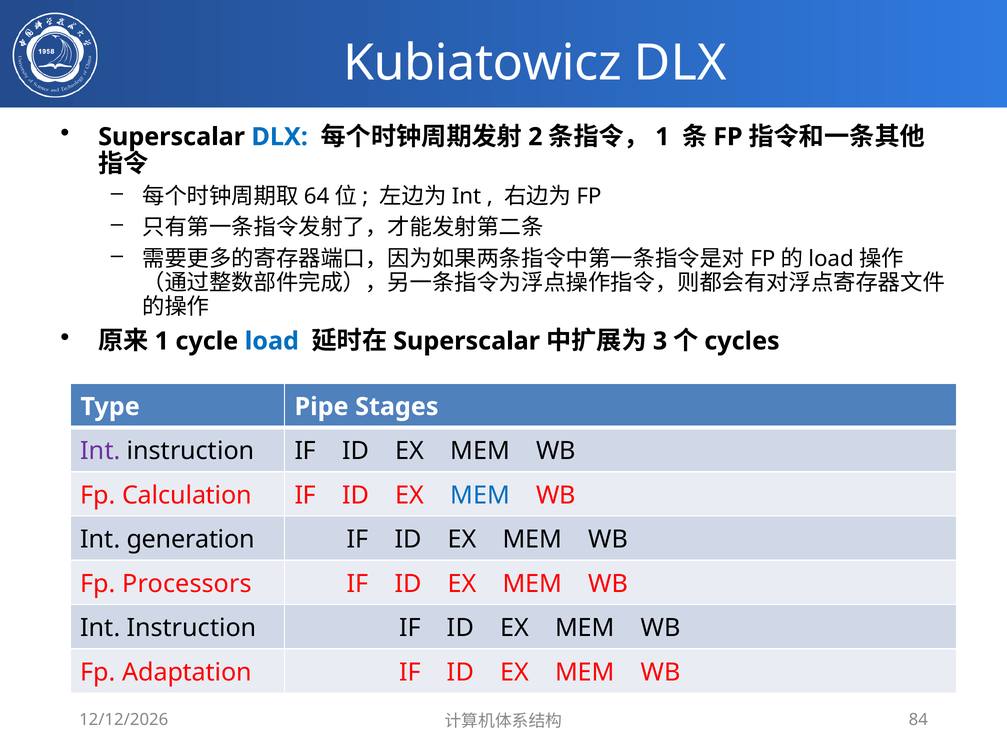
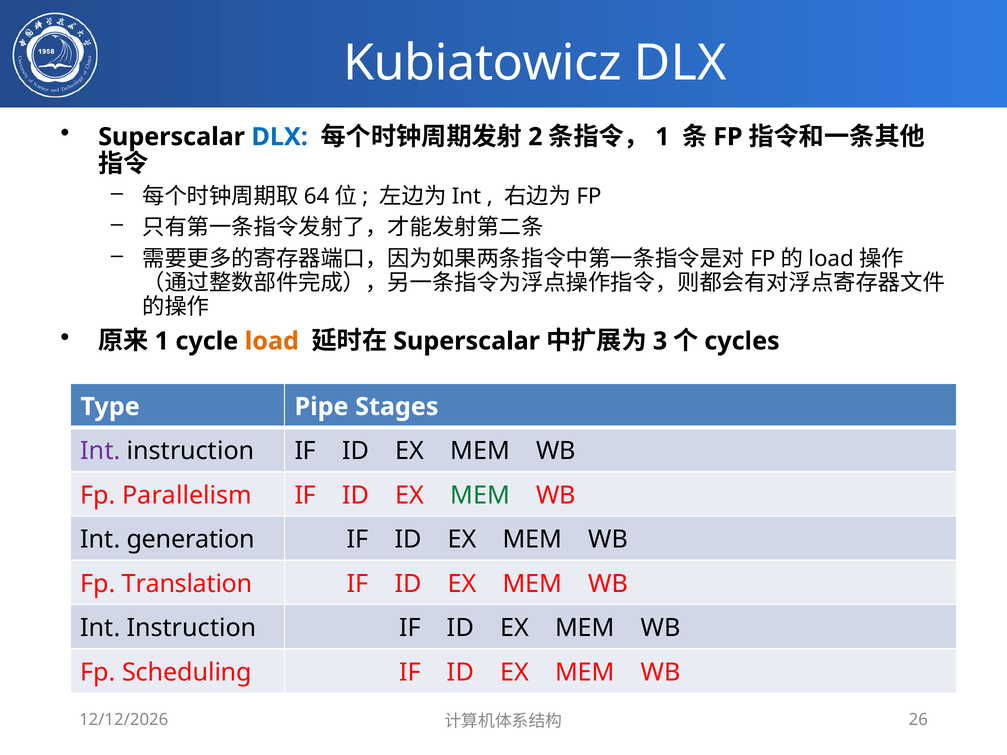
load colour: blue -> orange (272, 341)
Calculation: Calculation -> Parallelism (187, 495)
MEM colour: blue -> green (480, 495)
Processors: Processors -> Translation (187, 584)
Adaptation: Adaptation -> Scheduling (187, 673)
84: 84 -> 26 (918, 720)
